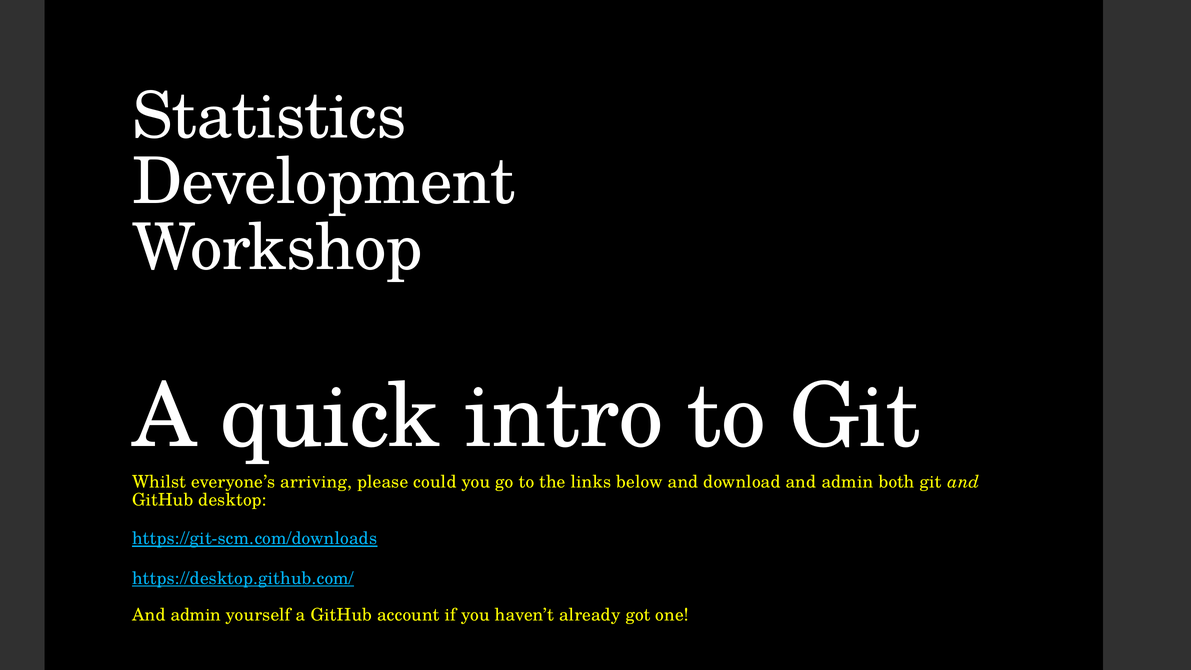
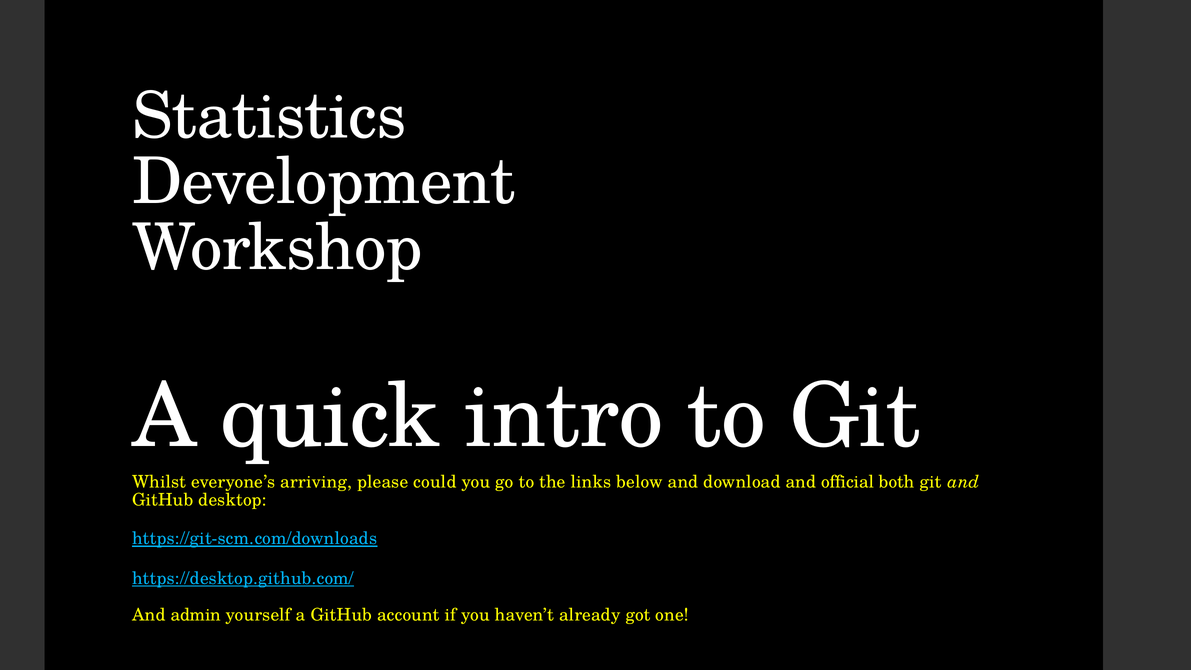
download and admin: admin -> official (848, 482)
